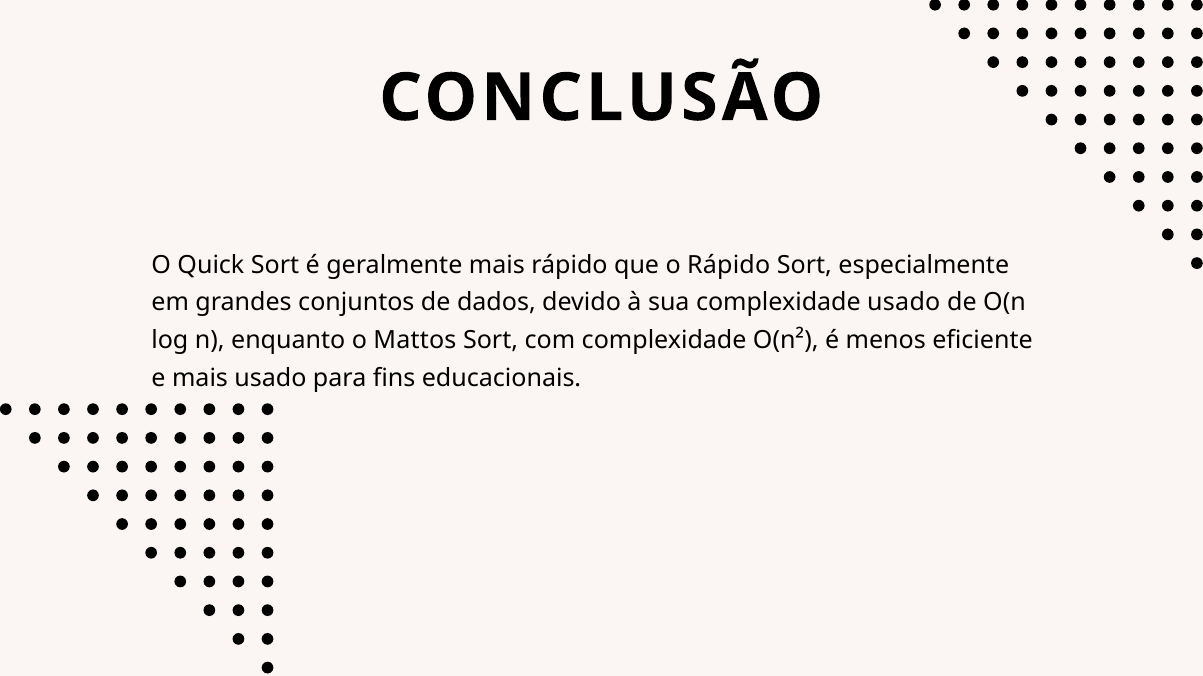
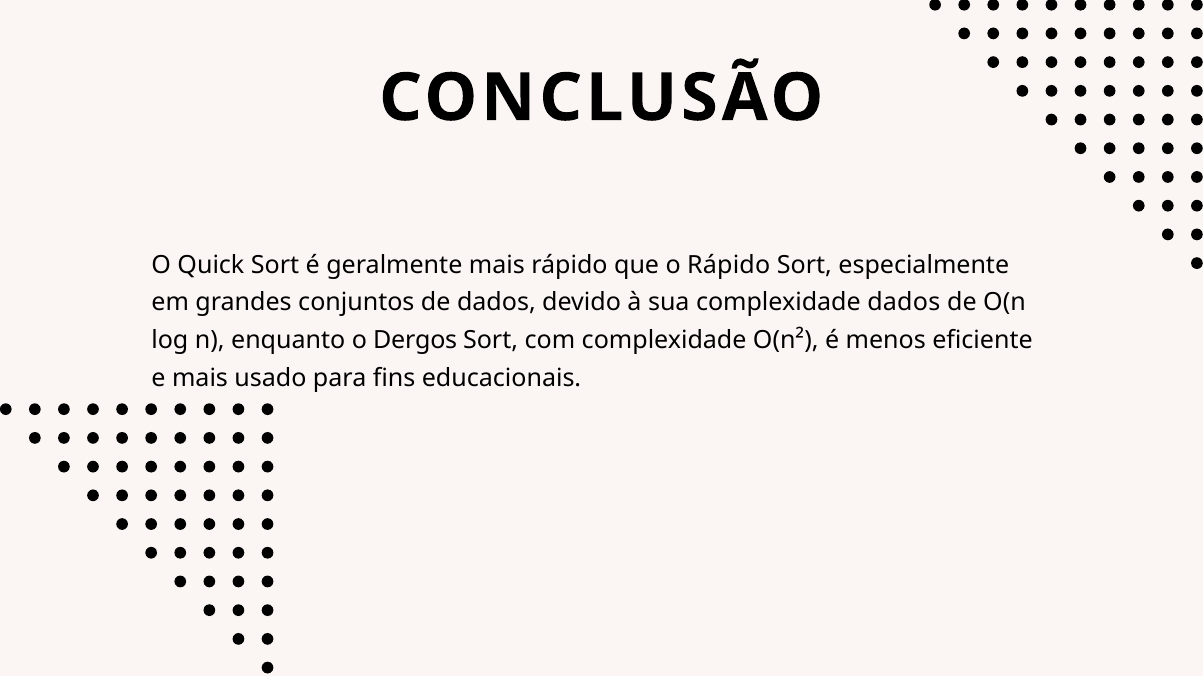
complexidade usado: usado -> dados (904, 303)
Mattos: Mattos -> Dergos (415, 341)
